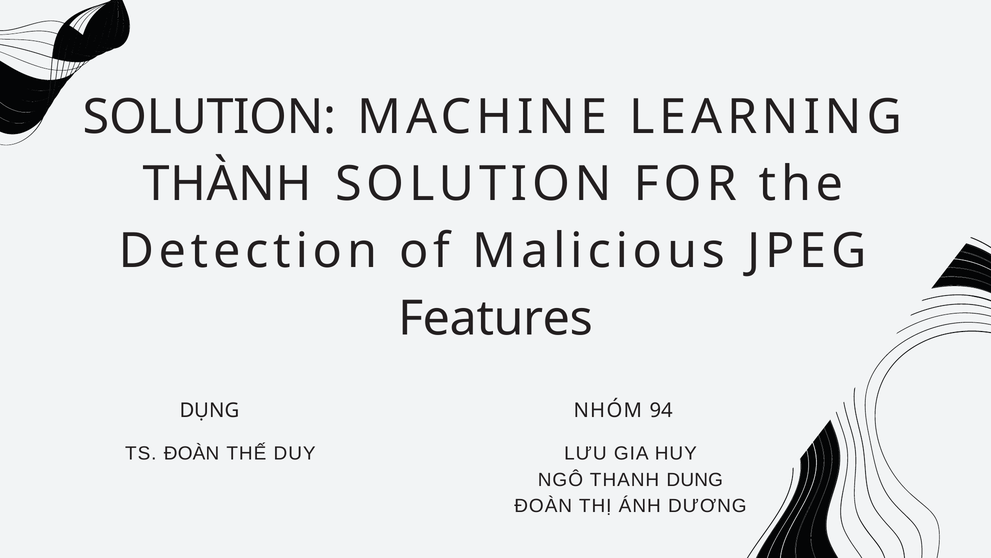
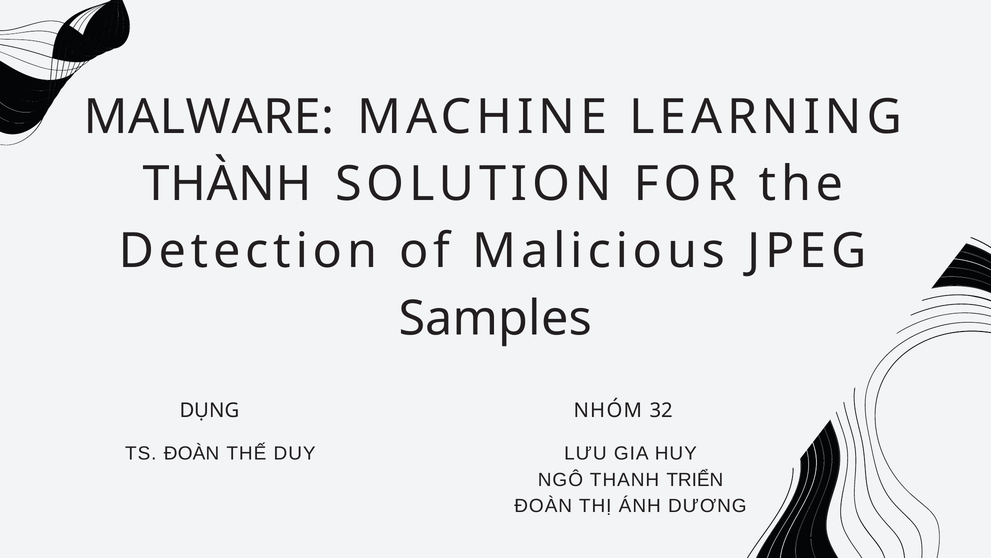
SOLUTION: SOLUTION -> MALWARE (209, 117)
Features: Features -> Samples (495, 318)
94: 94 -> 32 (661, 410)
DUNG: DUNG -> TRIỂN (695, 479)
